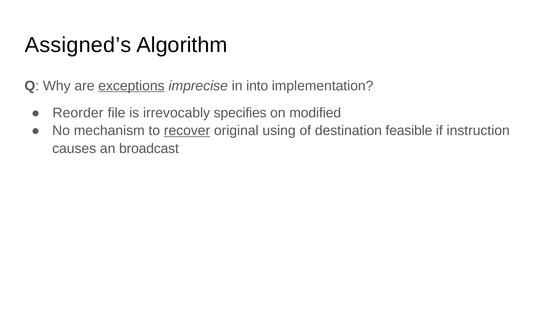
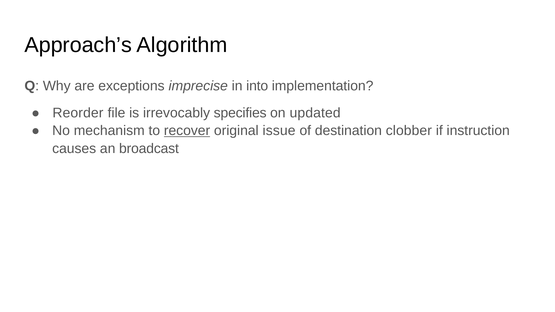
Assigned’s: Assigned’s -> Approach’s (78, 45)
exceptions underline: present -> none (131, 86)
modified: modified -> updated (315, 113)
using: using -> issue (279, 131)
feasible: feasible -> clobber (409, 131)
